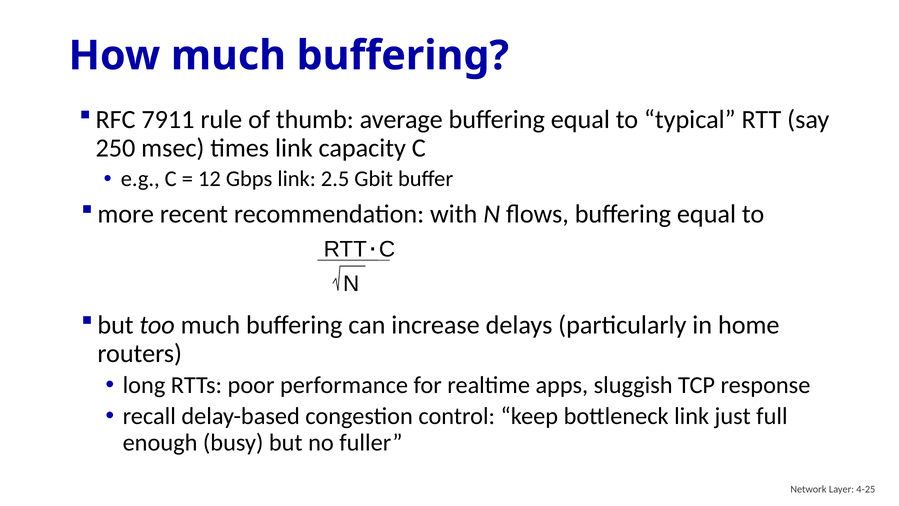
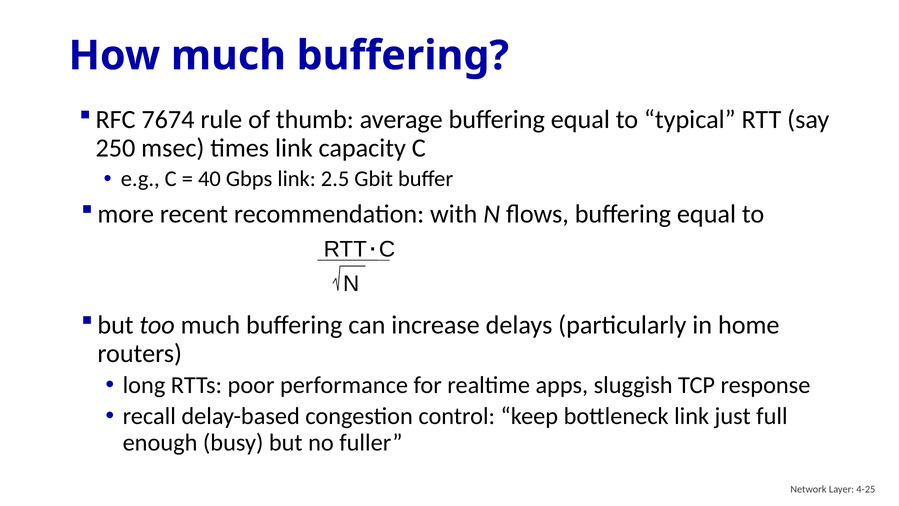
7911: 7911 -> 7674 (168, 120)
12: 12 -> 40 (209, 179)
